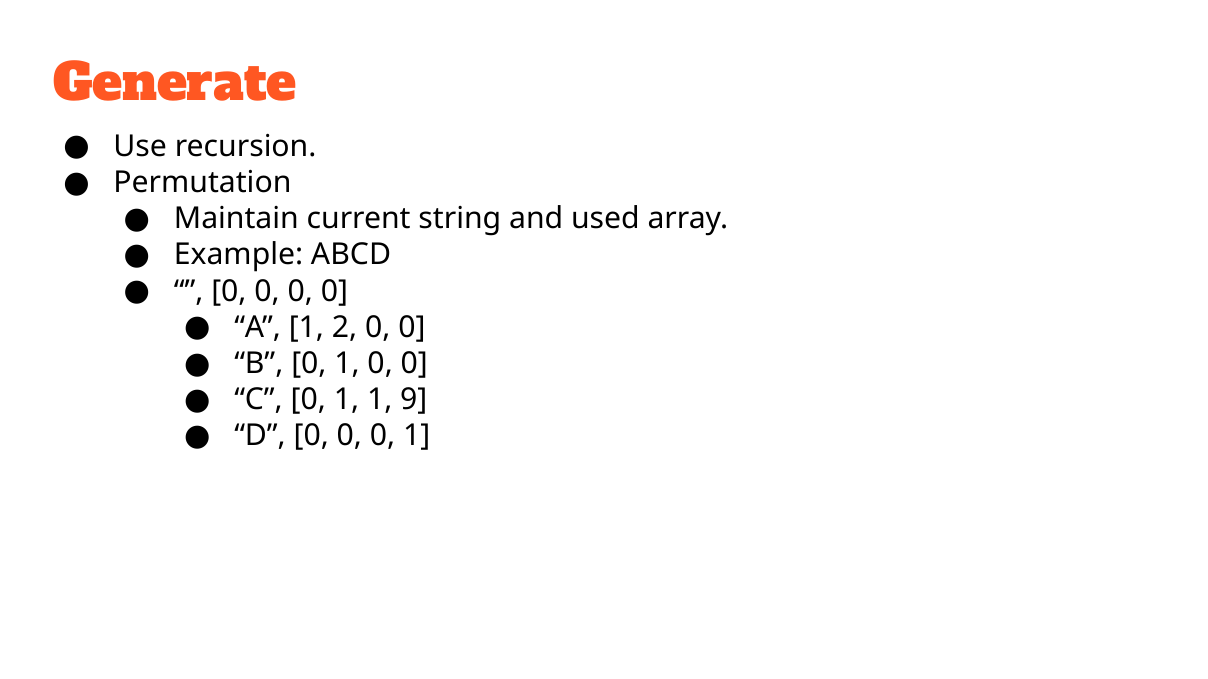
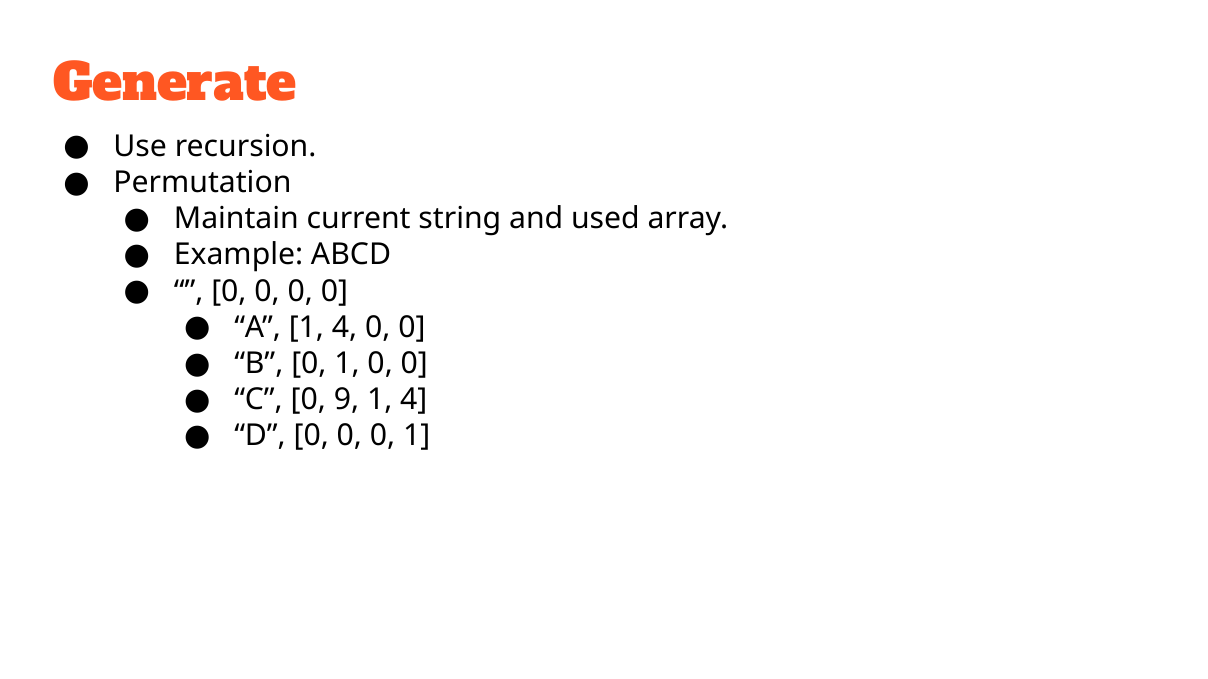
A 1 2: 2 -> 4 (345, 328)
C 0 1: 1 -> 9 (347, 400)
9: 9 -> 4 (414, 400)
